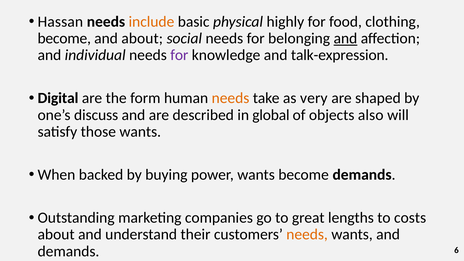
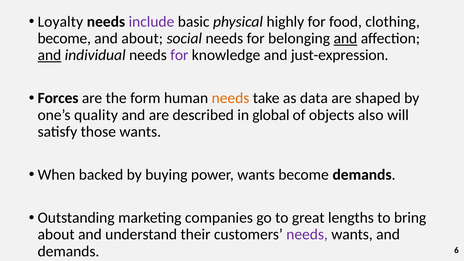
Hassan: Hassan -> Loyalty (60, 22)
include colour: orange -> purple (151, 22)
and underline: none -> present (49, 55)
talk-expression: talk-expression -> just-expression (340, 55)
Digital: Digital -> Forces (58, 98)
very: very -> data (314, 98)
discuss: discuss -> quality (96, 115)
costs: costs -> bring (410, 218)
needs colour: orange -> purple (307, 235)
